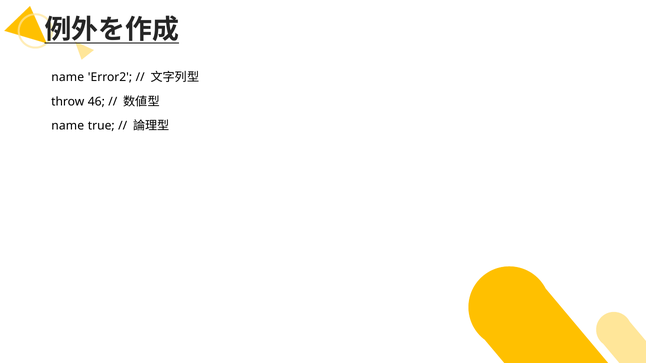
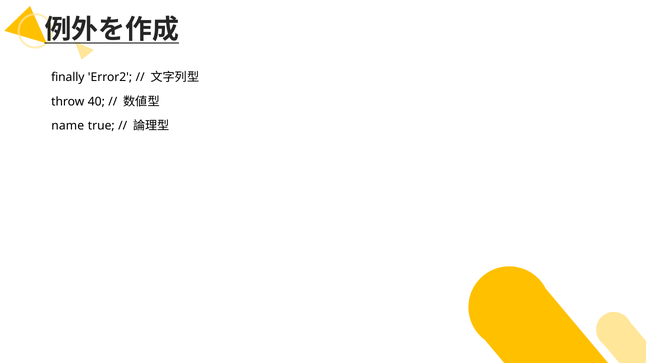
name: name -> finally (68, 77)
46: 46 -> 40 (96, 102)
